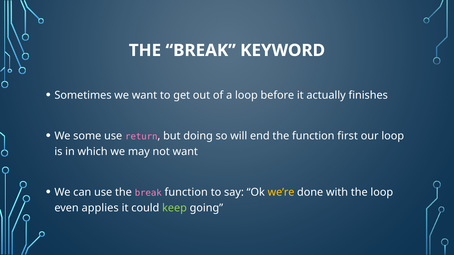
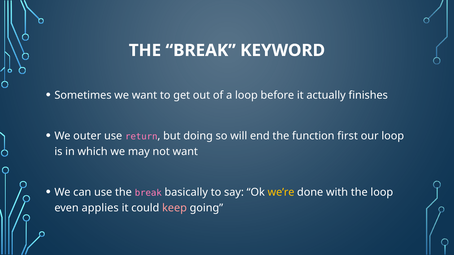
some: some -> outer (87, 136)
break function: function -> basically (186, 193)
keep colour: light green -> pink (174, 208)
